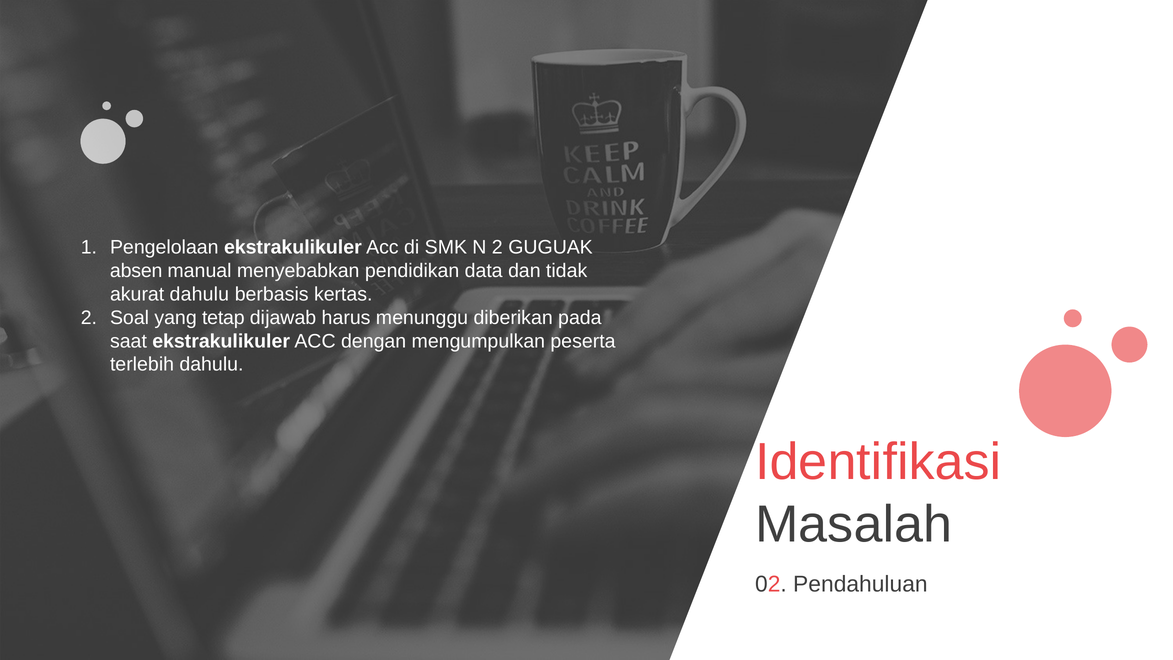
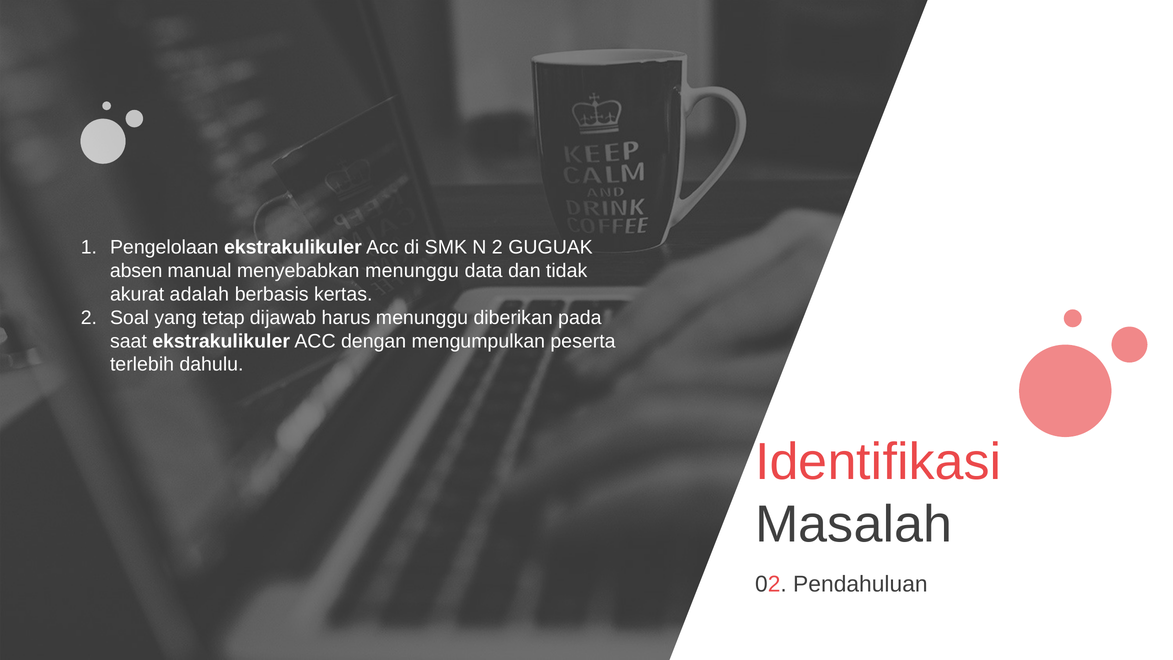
menyebabkan pendidikan: pendidikan -> menunggu (412, 271)
akurat dahulu: dahulu -> adalah (199, 294)
